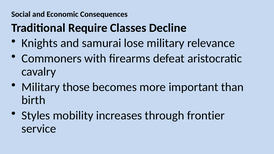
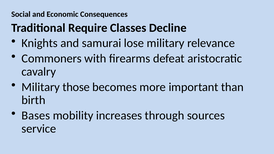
Styles: Styles -> Bases (36, 116)
frontier: frontier -> sources (206, 116)
